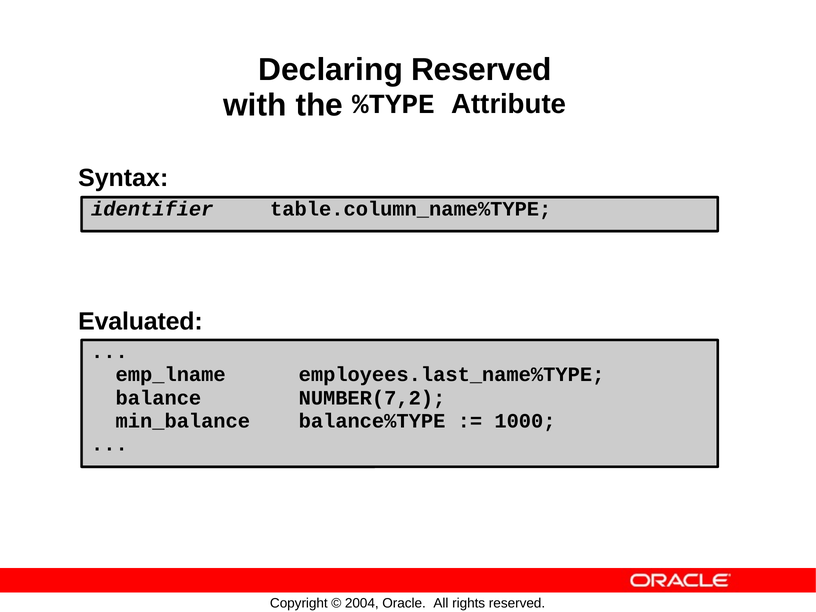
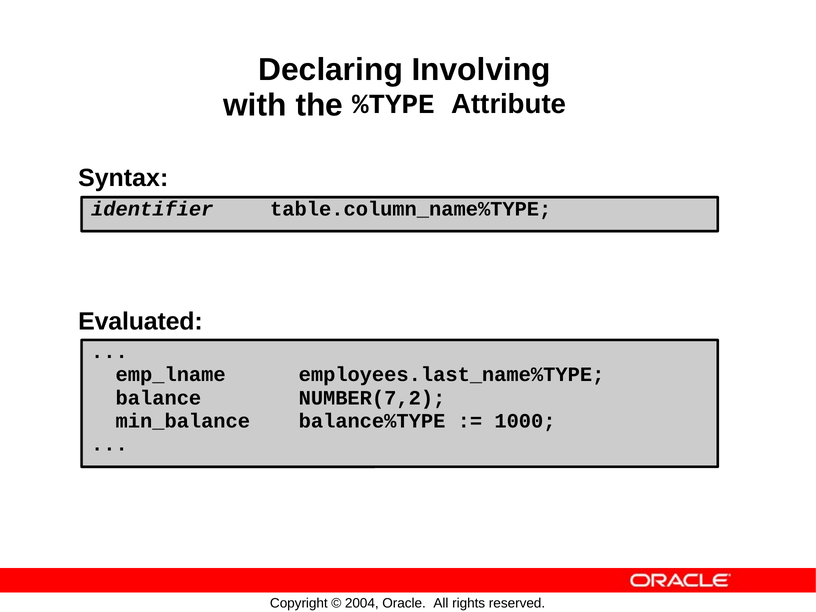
Declaring Reserved: Reserved -> Involving (481, 70)
